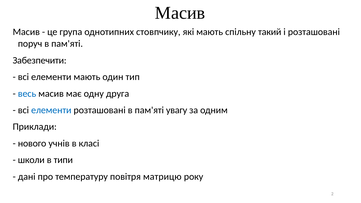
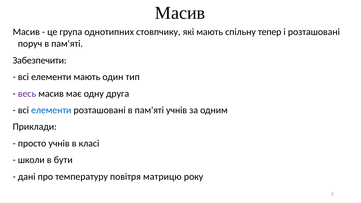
такий: такий -> тепер (270, 32)
весь colour: blue -> purple (27, 94)
пам'яті увагу: увагу -> учнів (177, 110)
нового: нового -> просто (32, 143)
типи: типи -> бути (63, 160)
